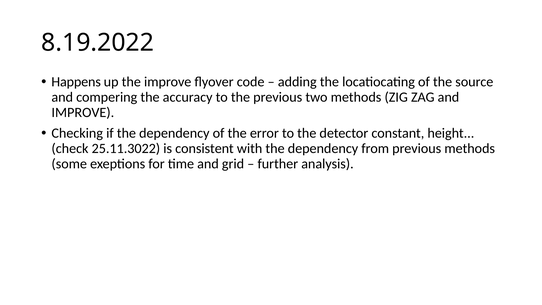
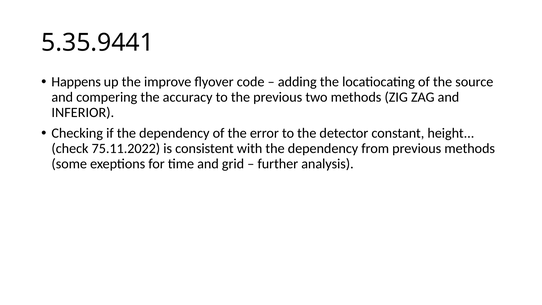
8.19.2022: 8.19.2022 -> 5.35.9441 (98, 43)
IMPROVE: IMPROVE -> INFERIOR (83, 112)
25.11.3022: 25.11.3022 -> 75.11.2022 (126, 148)
